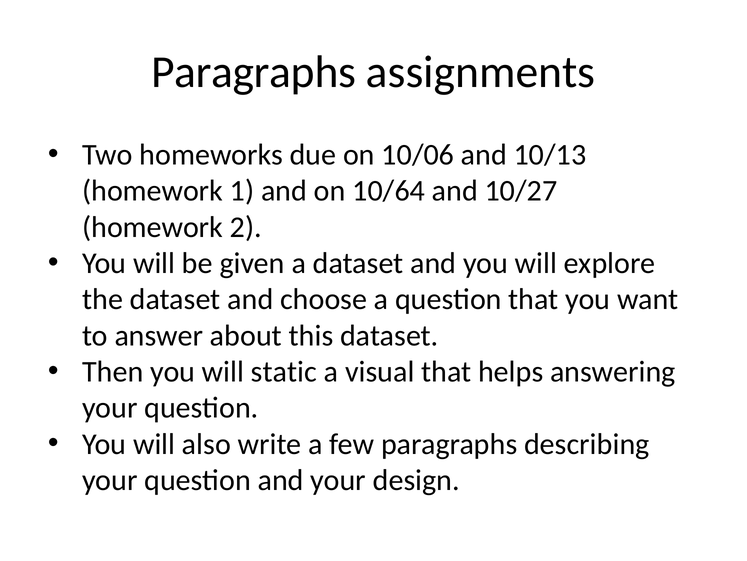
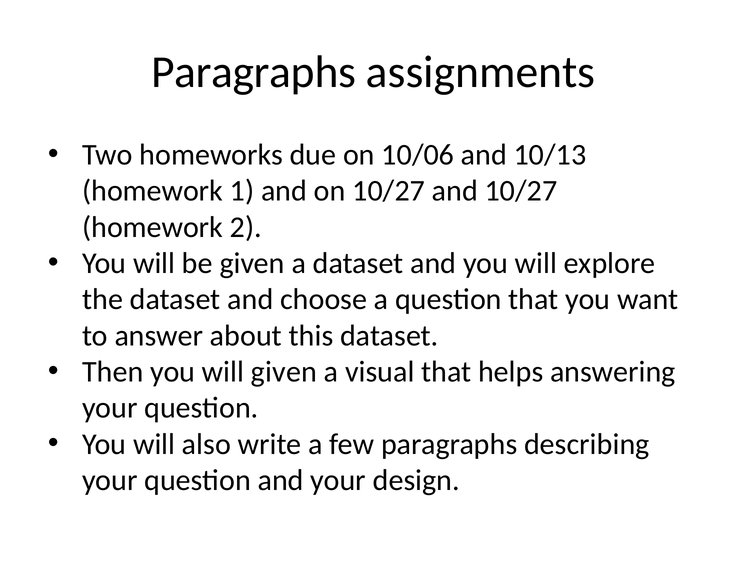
on 10/64: 10/64 -> 10/27 (389, 191)
will static: static -> given (284, 371)
